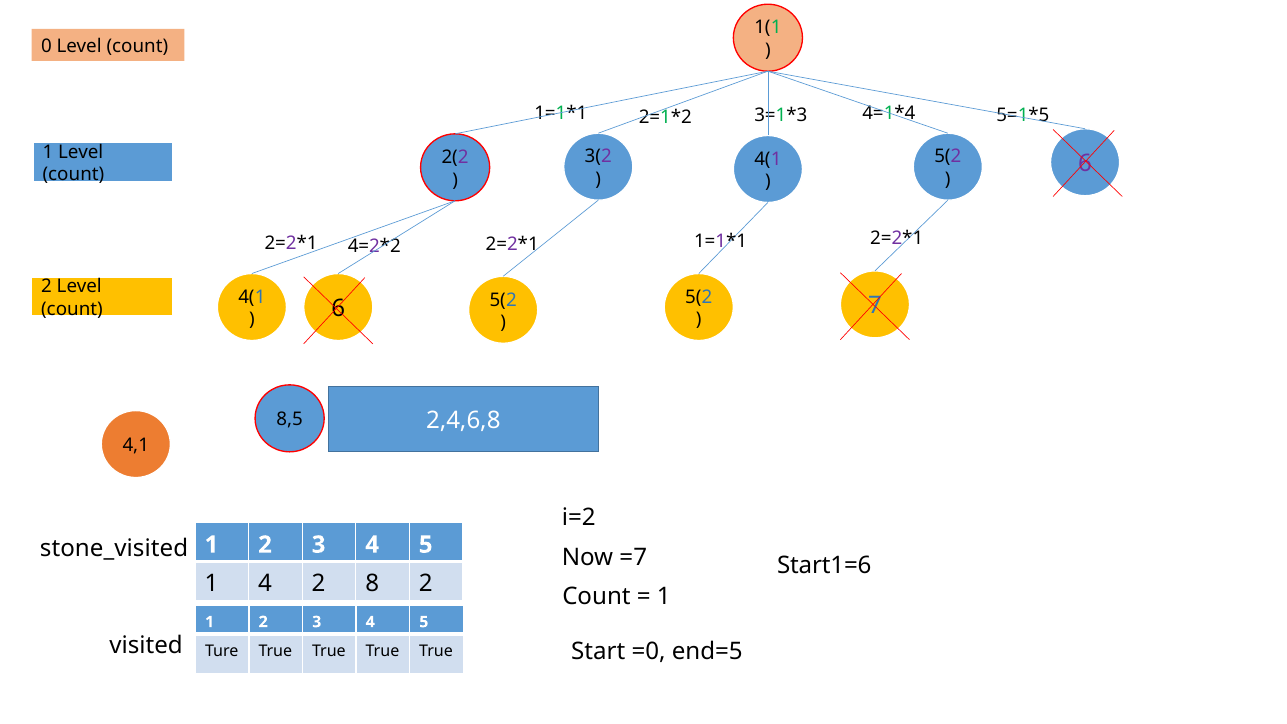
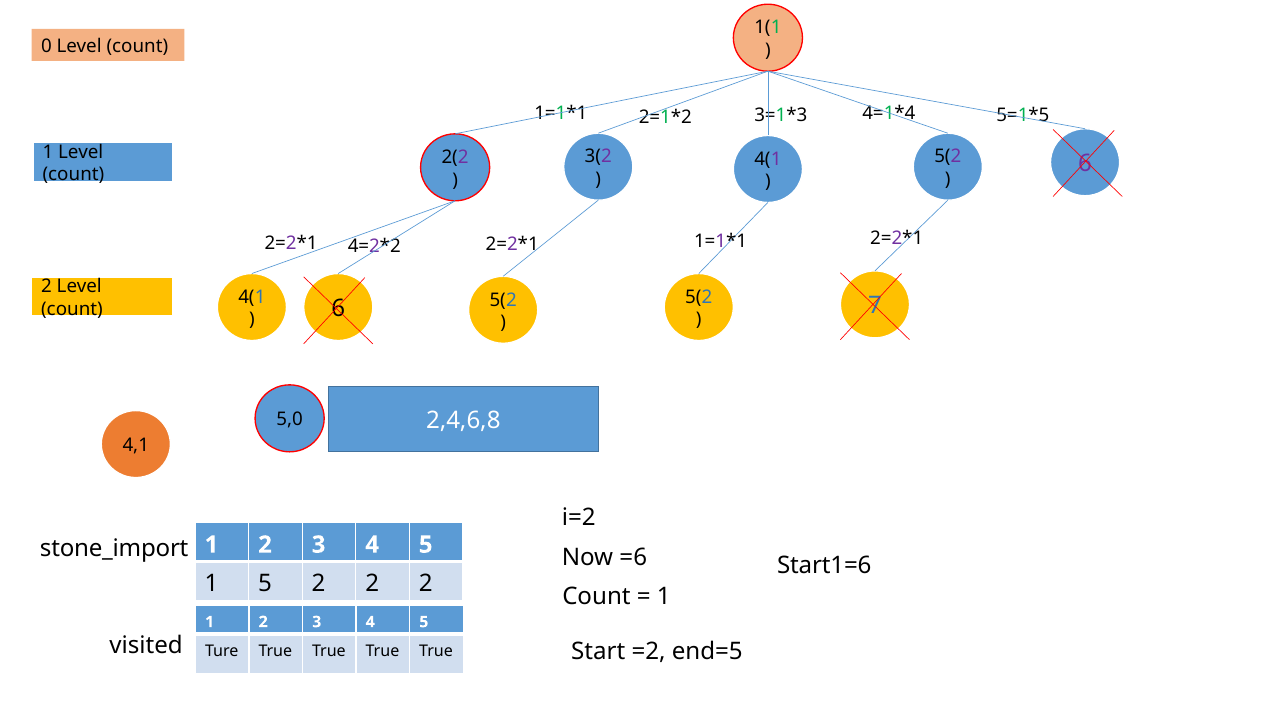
8,5: 8,5 -> 5,0 (290, 420)
stone_visited: stone_visited -> stone_import (114, 549)
=7: =7 -> =6 (633, 557)
1 4: 4 -> 5 (265, 584)
8: 8 -> 2 (372, 584)
=0: =0 -> =2 (649, 651)
